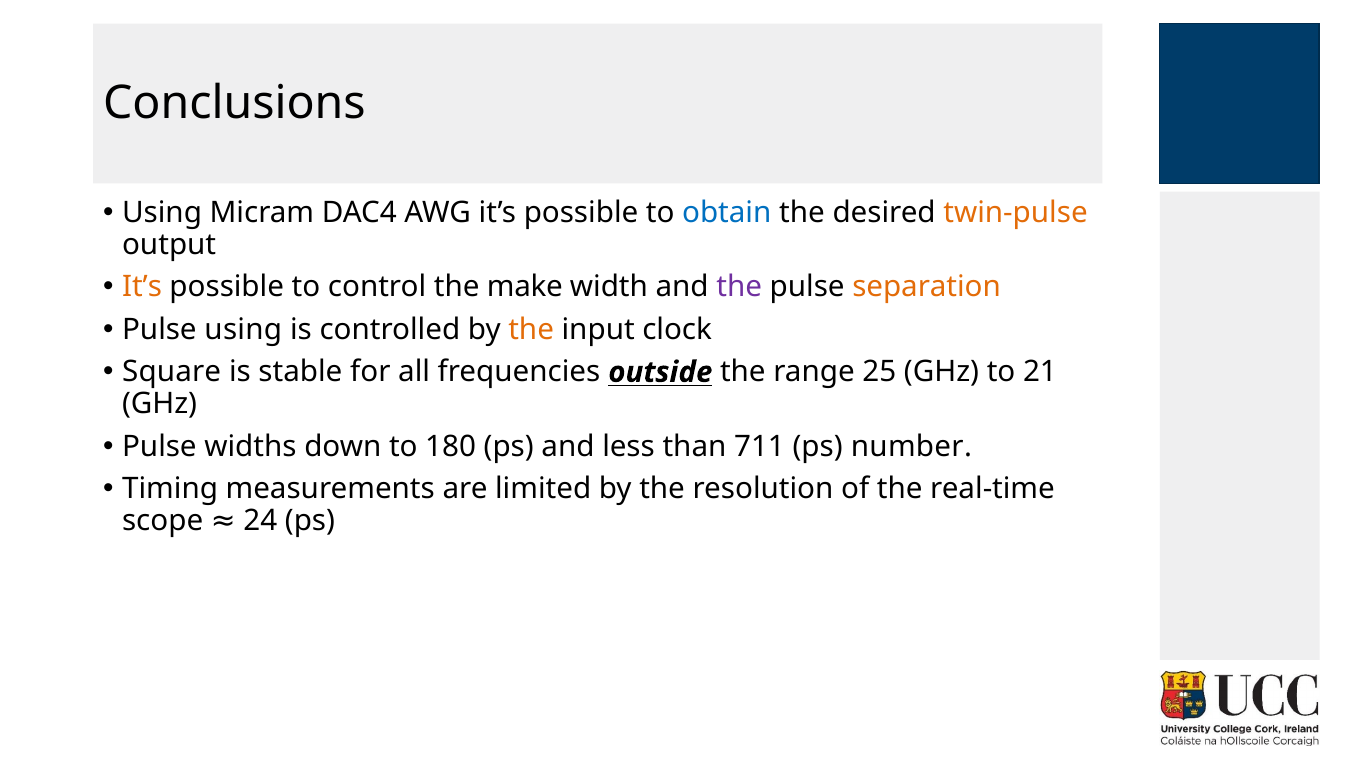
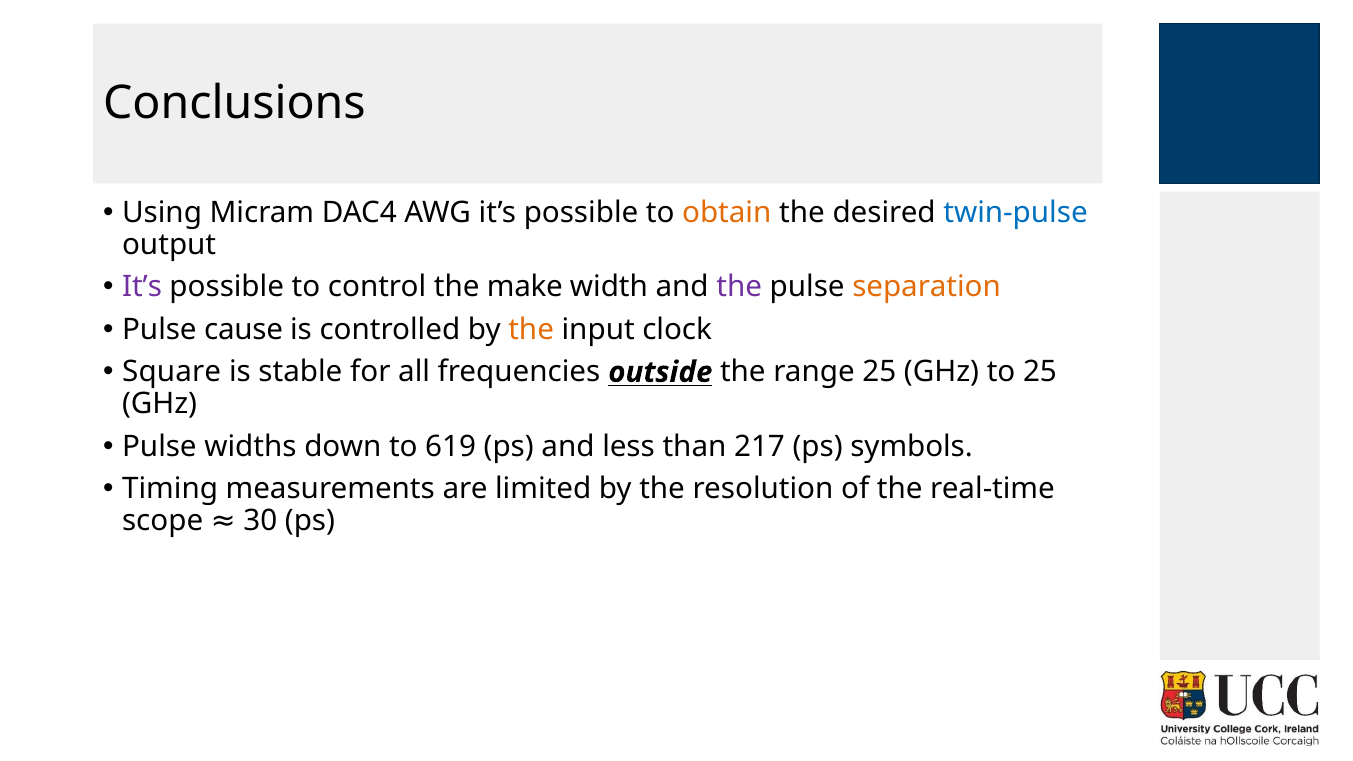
obtain colour: blue -> orange (727, 213)
twin-pulse colour: orange -> blue (1016, 213)
It’s colour: orange -> purple (142, 287)
Pulse using: using -> cause (244, 330)
to 21: 21 -> 25 (1040, 372)
180: 180 -> 619 (451, 447)
711: 711 -> 217 (759, 447)
number: number -> symbols (912, 447)
24: 24 -> 30 (260, 521)
